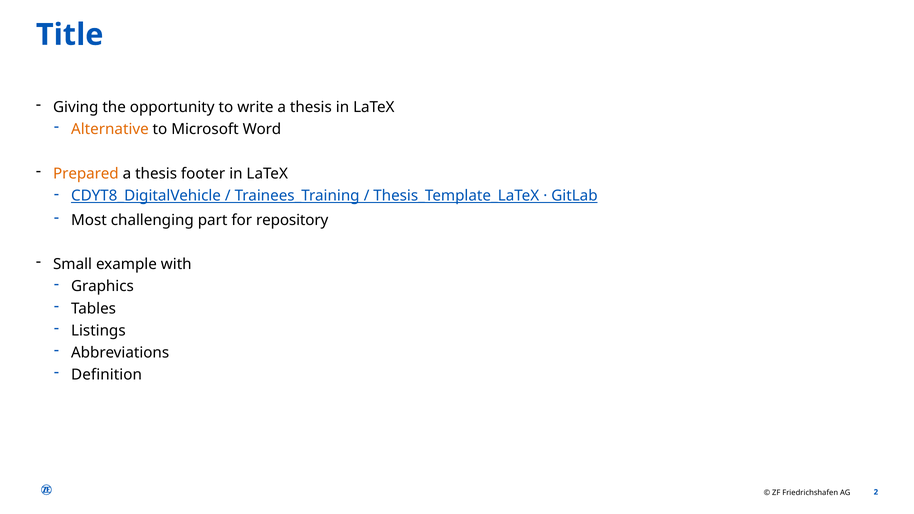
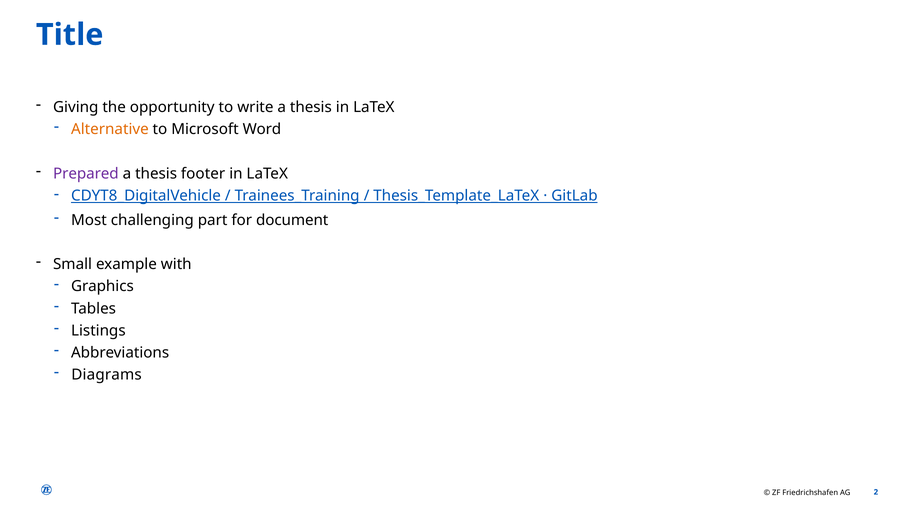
Prepared colour: orange -> purple (86, 174)
repository: repository -> document (292, 220)
Definition: Definition -> Diagrams (107, 375)
